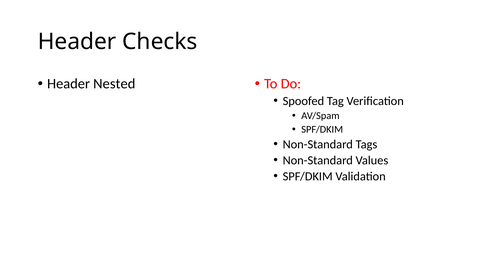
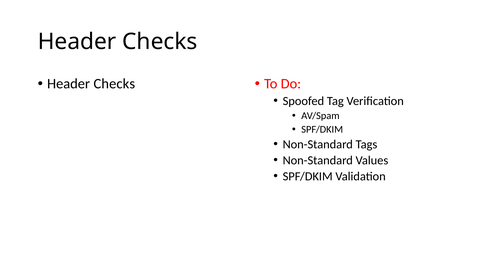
Nested: Nested -> Checks (114, 84)
